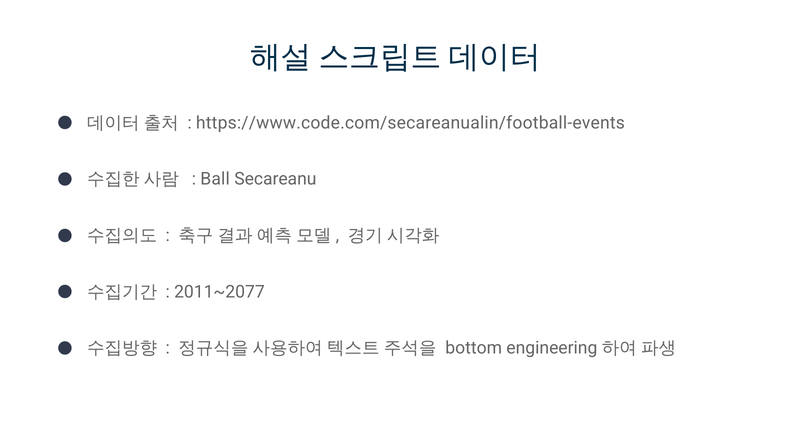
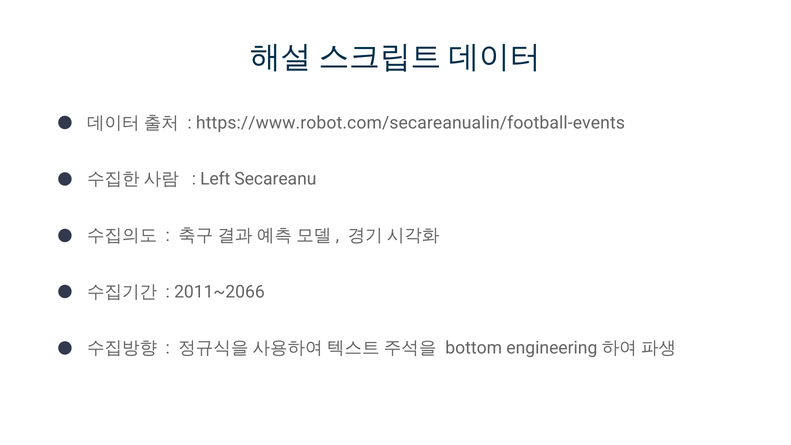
https://www.code.com/secareanualin/football-events: https://www.code.com/secareanualin/football-events -> https://www.robot.com/secareanualin/football-events (410, 123)
Ball: Ball -> Left (215, 179)
2011~2077: 2011~2077 -> 2011~2066 (219, 292)
